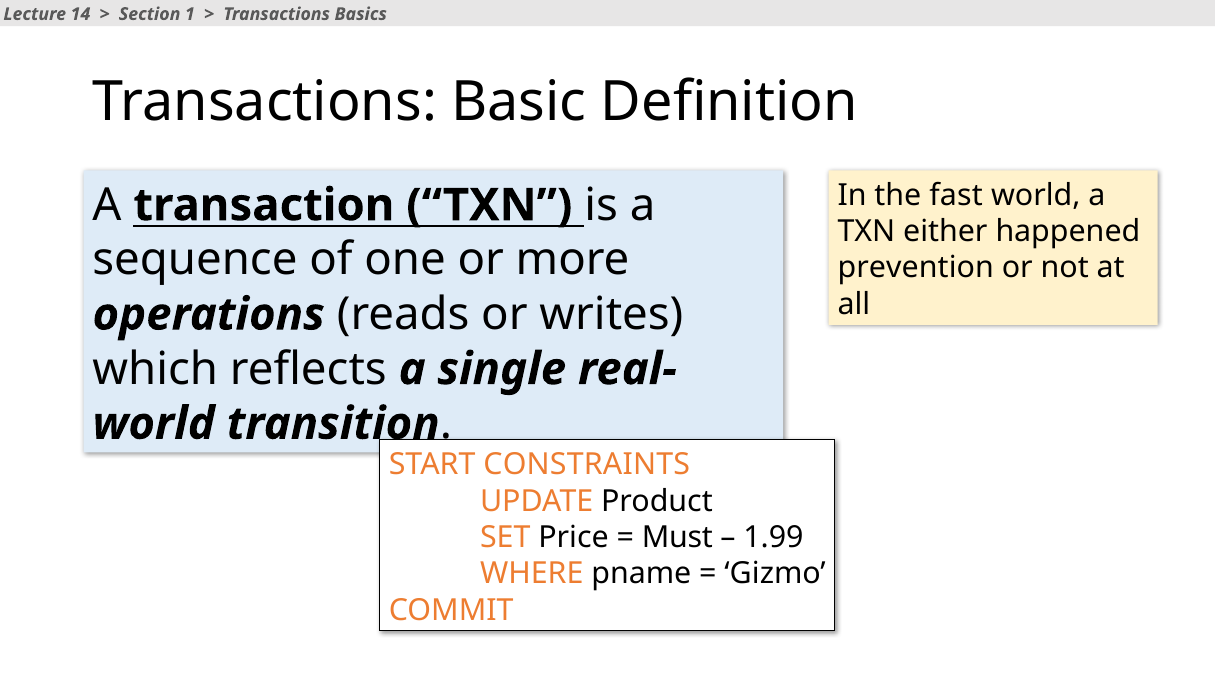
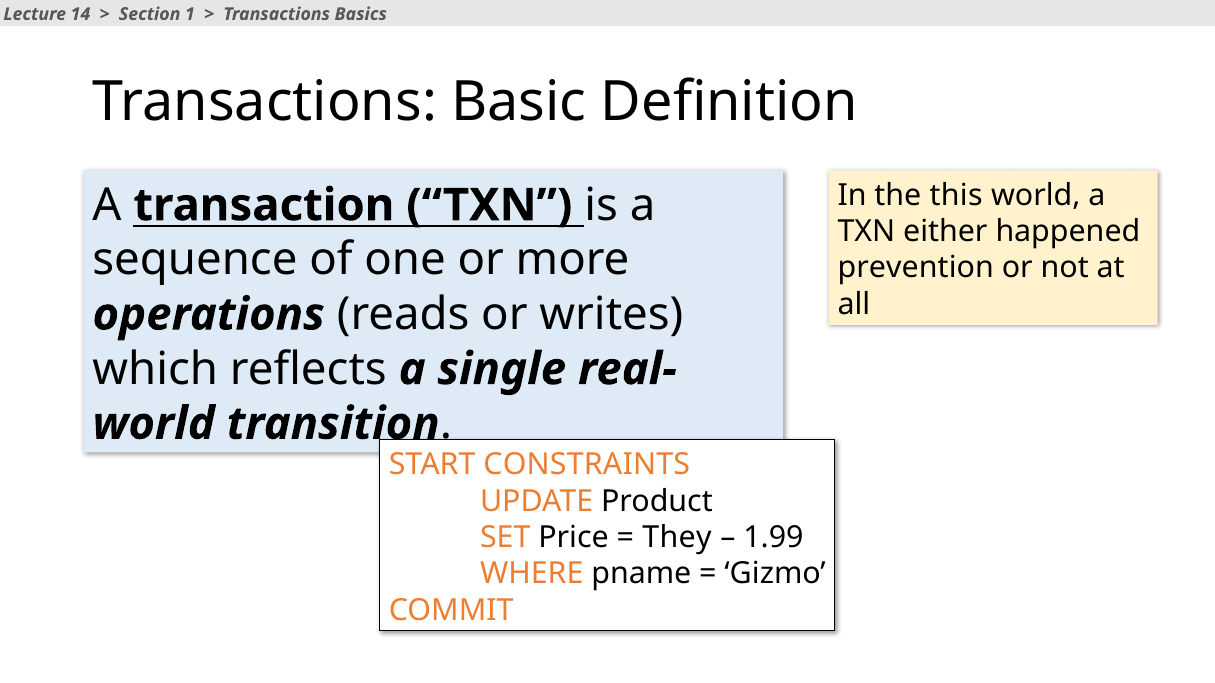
fast: fast -> this (956, 195)
Must: Must -> They (677, 538)
